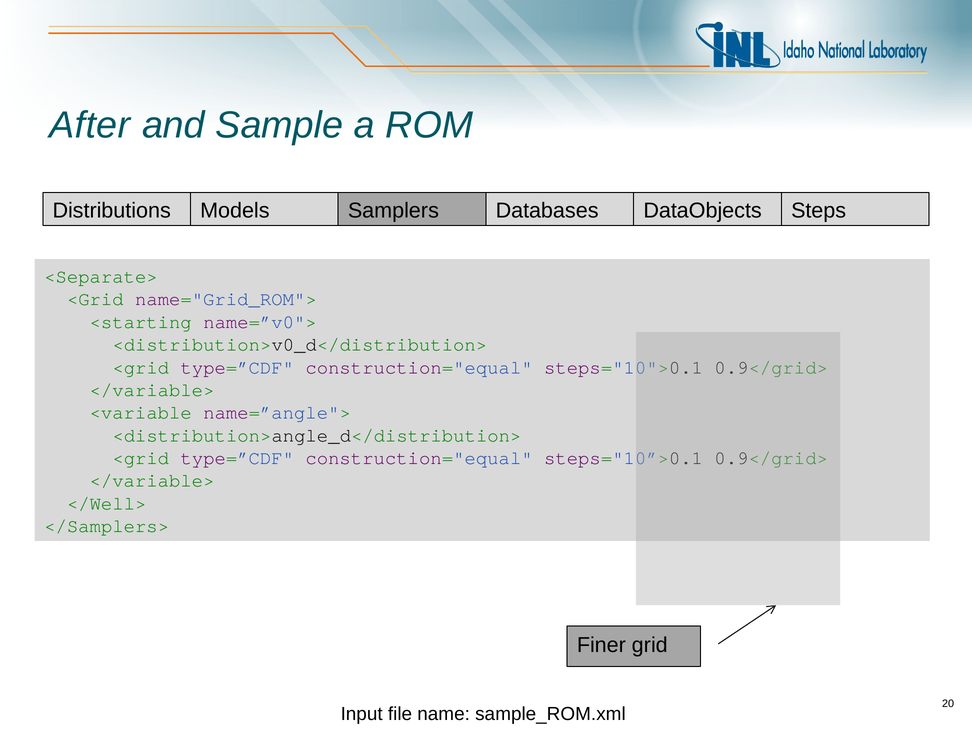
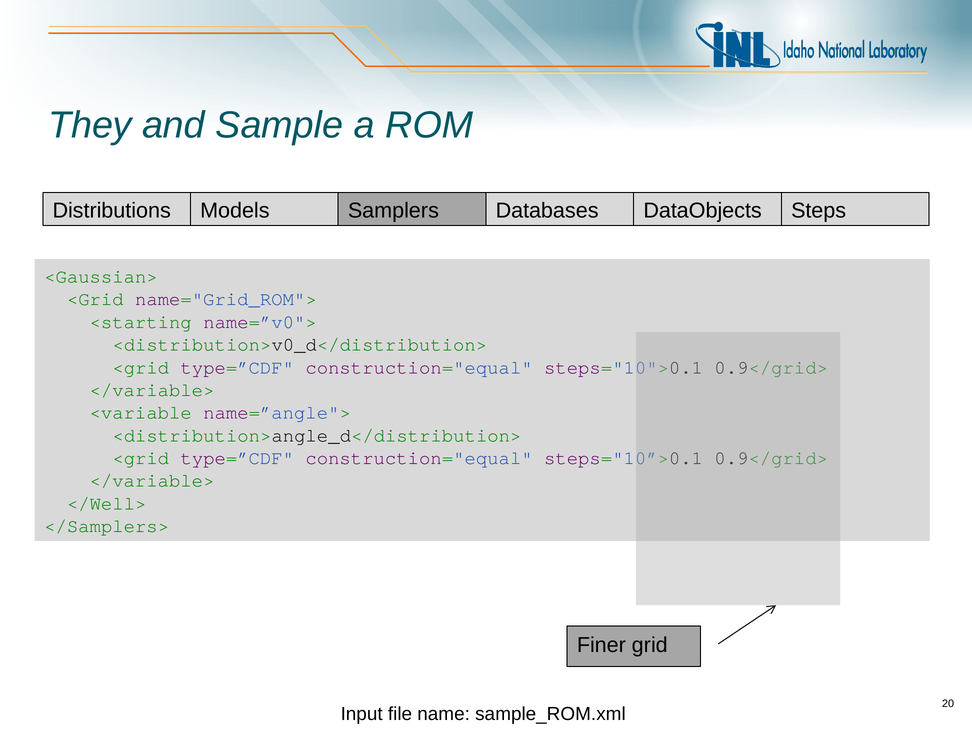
After: After -> They (90, 125)
<Separate>: <Separate> -> <Gaussian> (101, 277)
